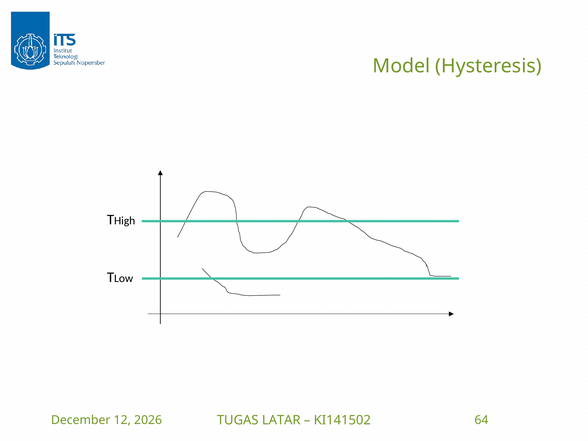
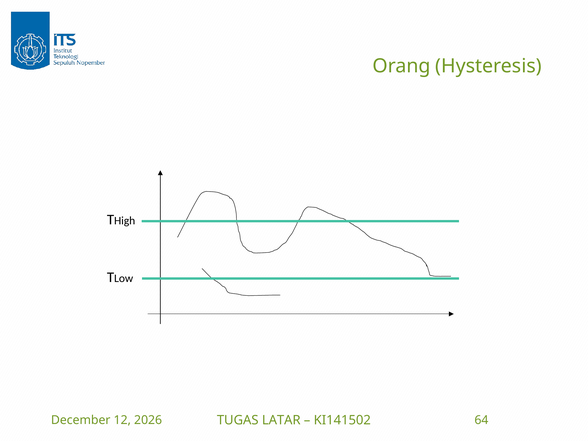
Model: Model -> Orang (402, 66)
